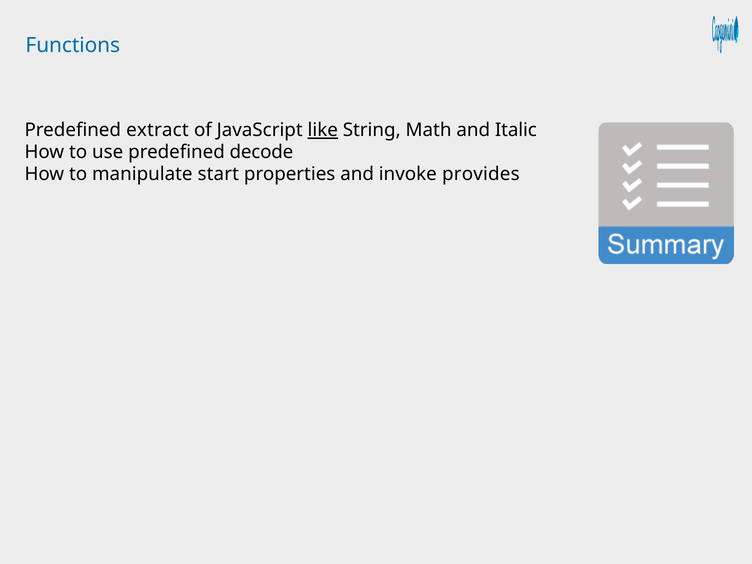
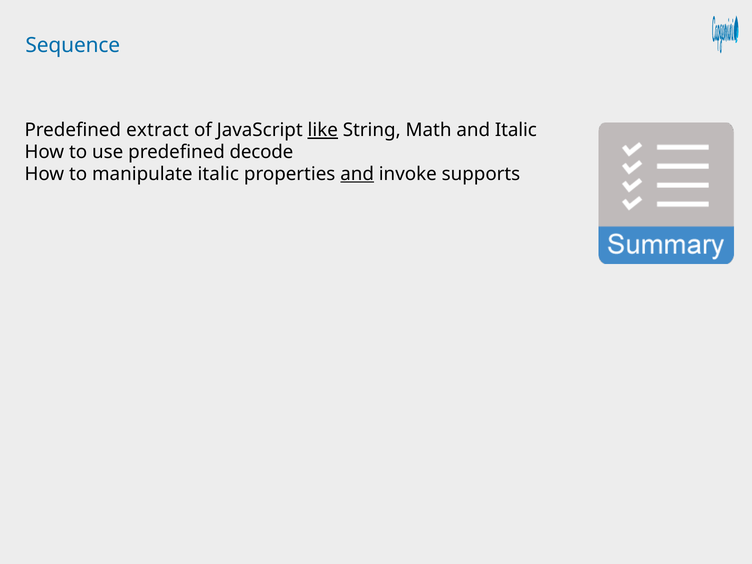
Functions: Functions -> Sequence (73, 46)
manipulate start: start -> italic (218, 174)
and underline: none -> present (357, 174)
provides: provides -> supports (481, 174)
